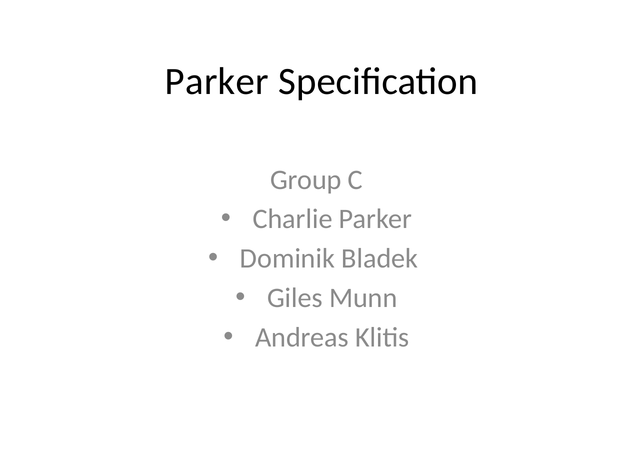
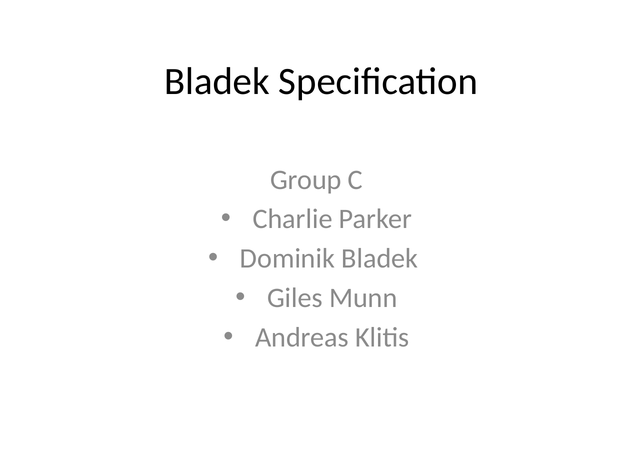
Parker: Parker -> Bladek (217, 82)
